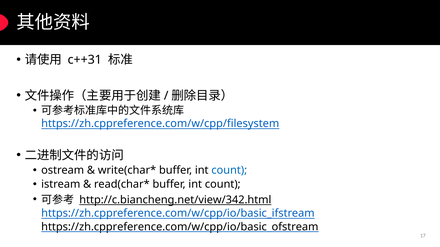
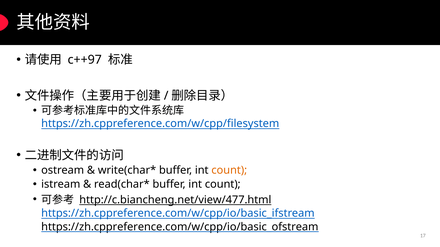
c++31: c++31 -> c++97 (85, 60)
count colour: blue -> orange (229, 171)
http://c.biancheng.net/view/342.html: http://c.biancheng.net/view/342.html -> http://c.biancheng.net/view/477.html (175, 200)
